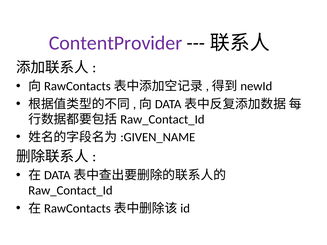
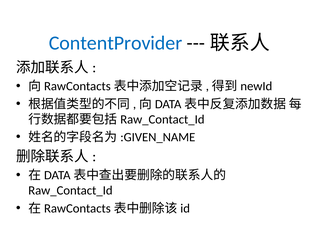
ContentProvider colour: purple -> blue (116, 43)
